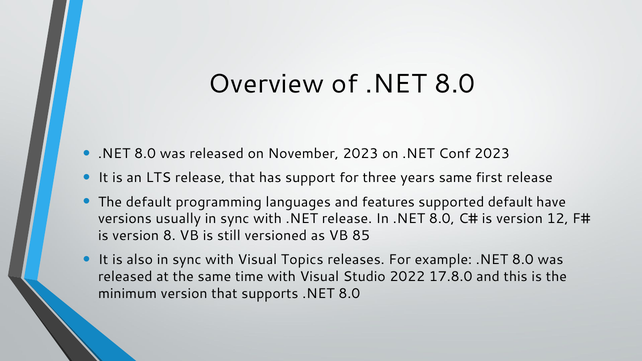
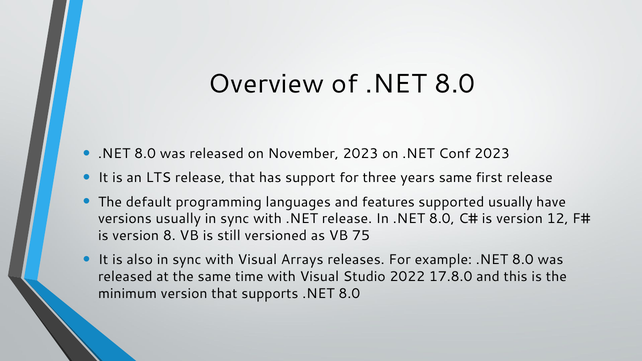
supported default: default -> usually (510, 202)
85: 85 -> 75 (361, 236)
Topics: Topics -> Arrays (302, 260)
